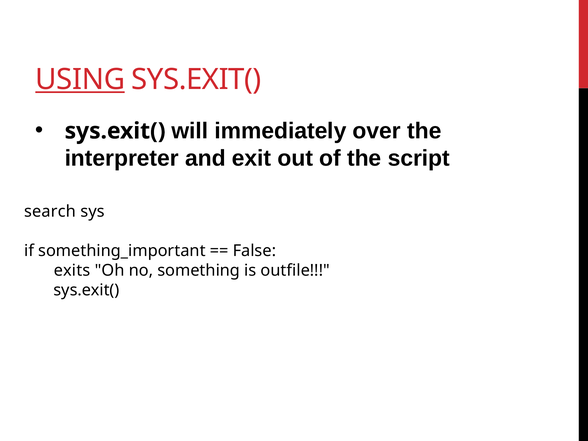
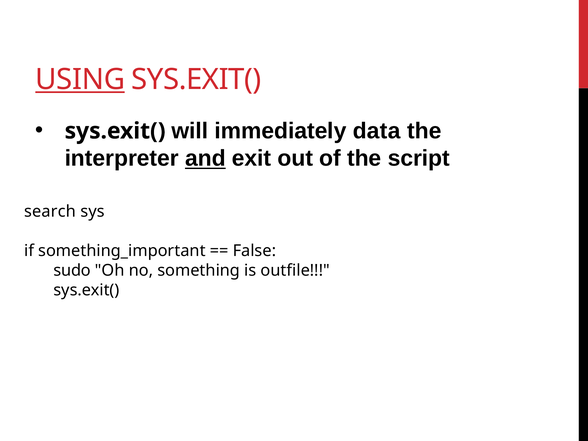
over: over -> data (377, 131)
and underline: none -> present (205, 158)
exits: exits -> sudo (72, 270)
